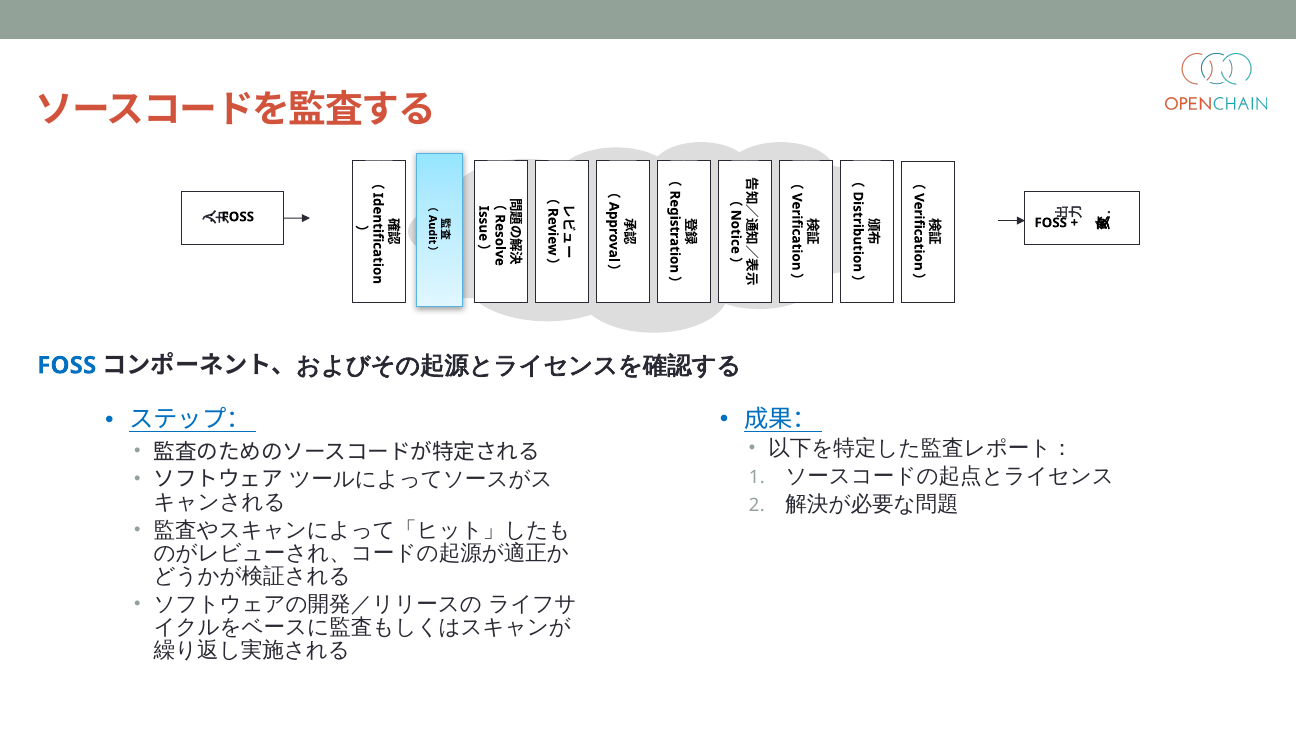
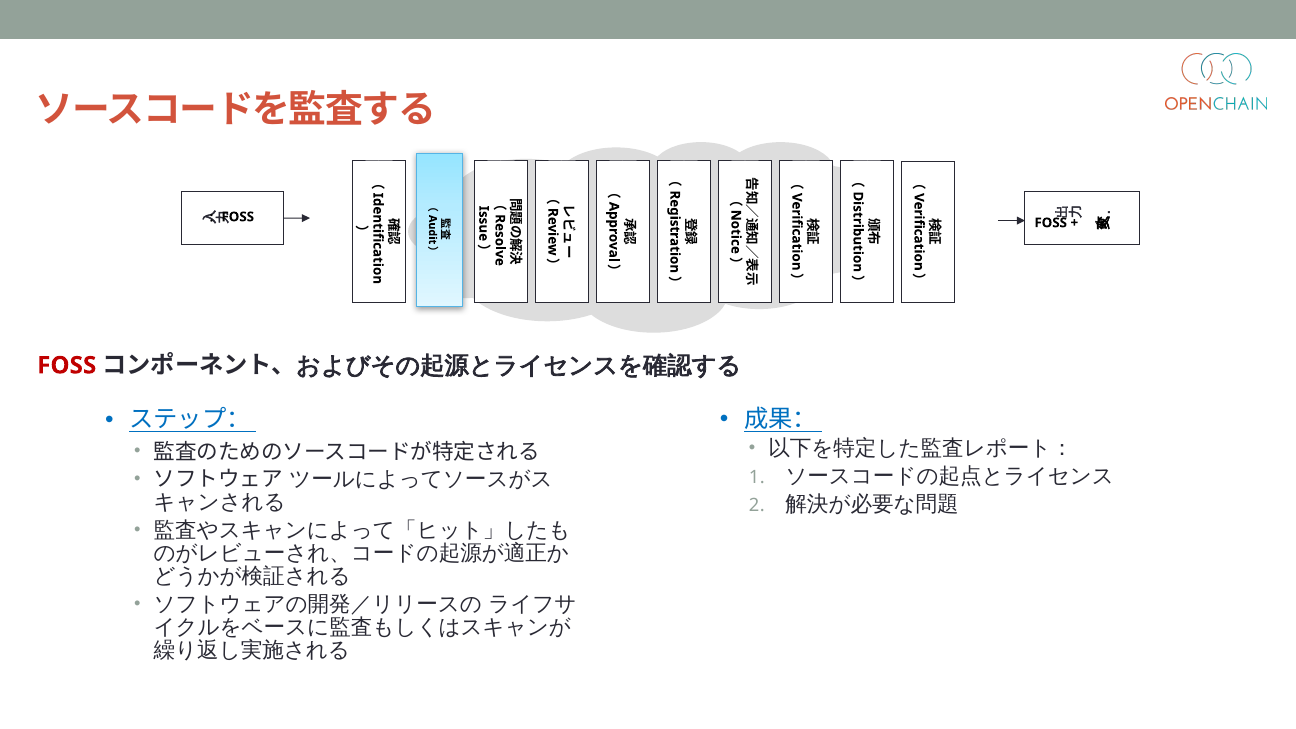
FOSS colour: blue -> red (67, 365)
